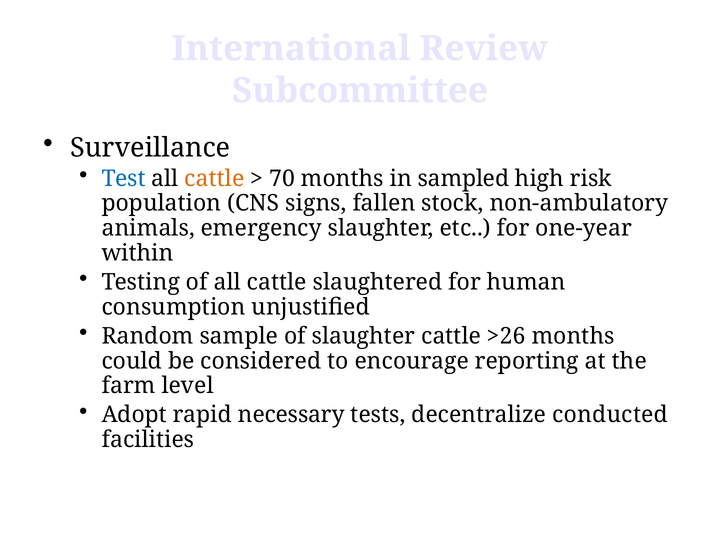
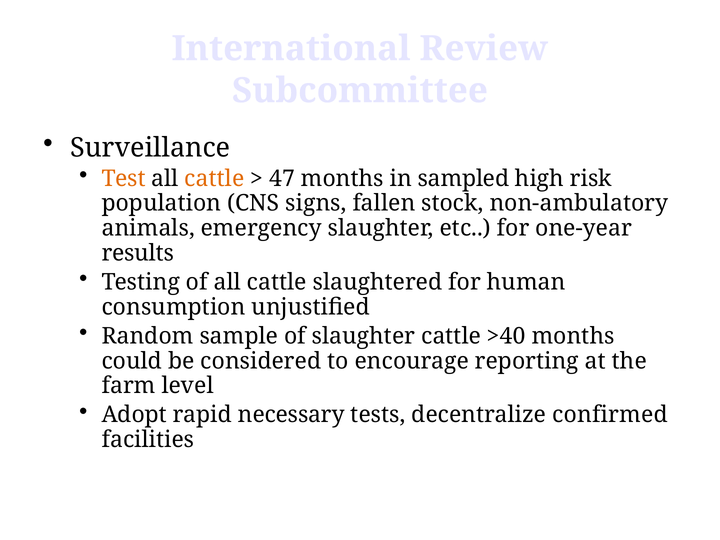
Test colour: blue -> orange (124, 178)
70: 70 -> 47 (282, 178)
within: within -> results (138, 253)
>26: >26 -> >40 (506, 336)
conducted: conducted -> confirmed (610, 415)
